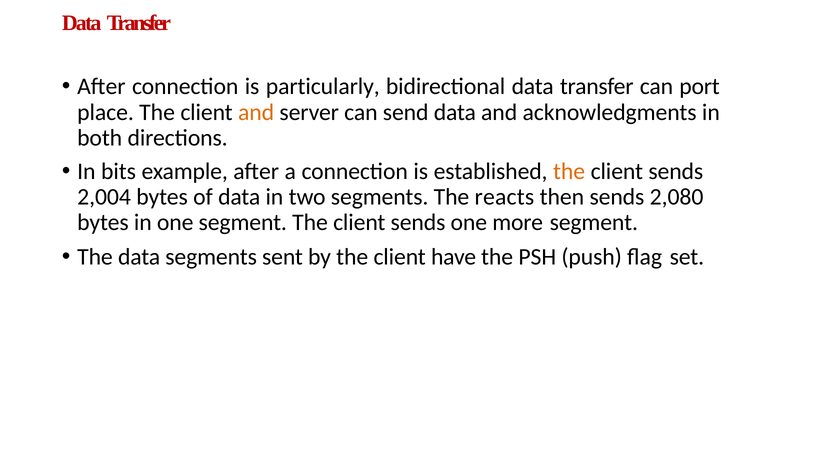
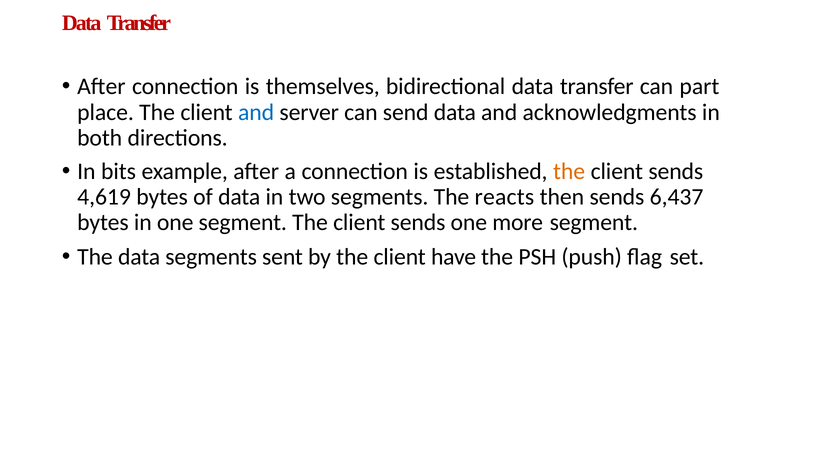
particularly: particularly -> themselves (323, 86)
port: port -> part (699, 86)
and colour: orange -> blue (256, 112)
2,004: 2,004 -> 4,619 (104, 197)
2,080: 2,080 -> 6,437 (677, 197)
